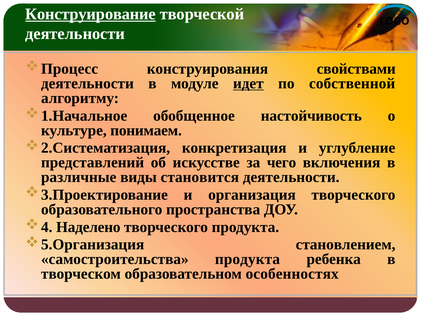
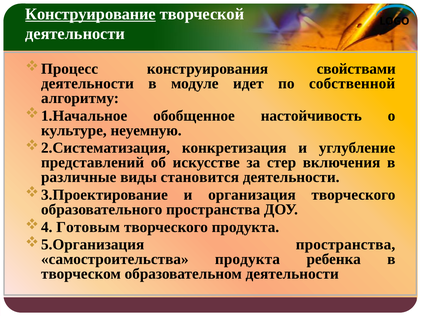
идет underline: present -> none (248, 83)
понимаем: понимаем -> неуемную (146, 130)
чего: чего -> стер (282, 162)
Наделено: Наделено -> Готовым (88, 227)
становлением: становлением -> пространства (346, 244)
образовательном особенностях: особенностях -> деятельности (292, 274)
